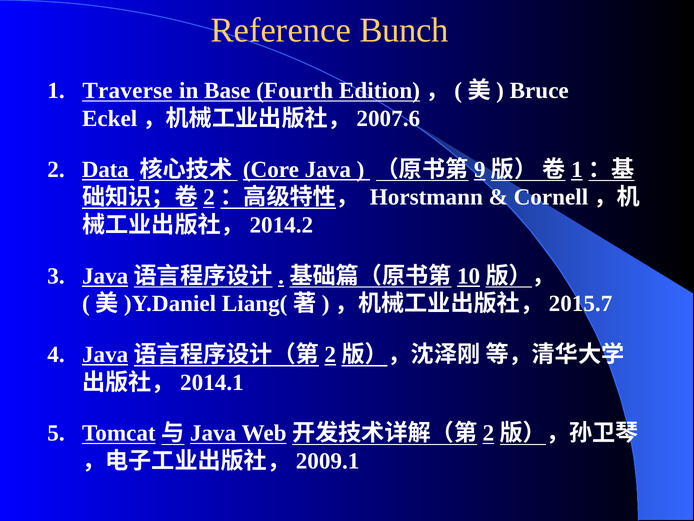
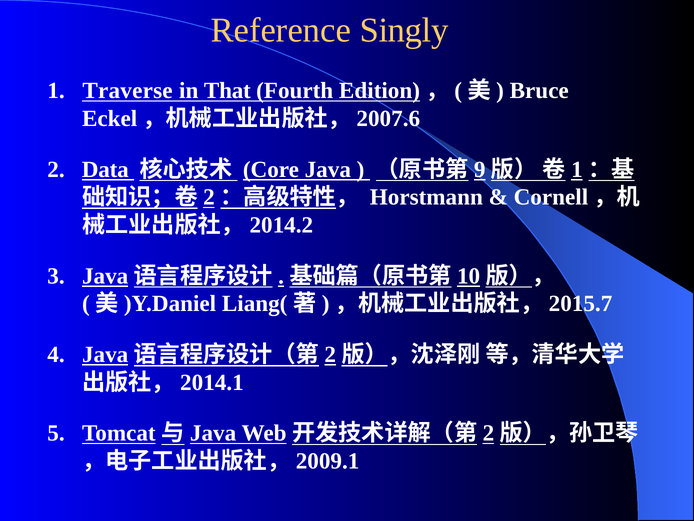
Bunch: Bunch -> Singly (404, 30)
Base: Base -> That (227, 91)
